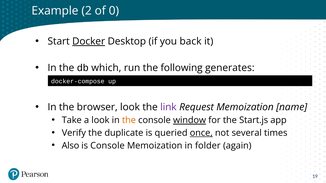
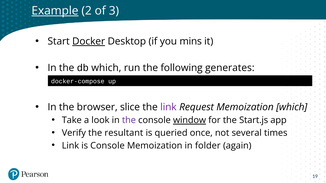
Example underline: none -> present (55, 11)
0: 0 -> 3 (114, 11)
back: back -> mins (191, 41)
browser look: look -> slice (130, 107)
Memoization name: name -> which (292, 107)
the colour: orange -> purple (129, 120)
duplicate: duplicate -> resultant (124, 133)
once underline: present -> none (201, 133)
Also: Also -> Link (70, 146)
